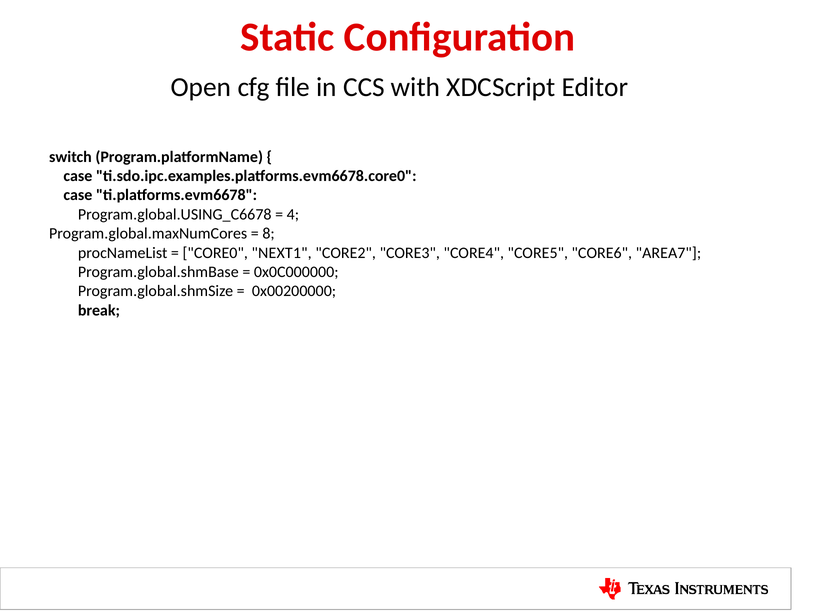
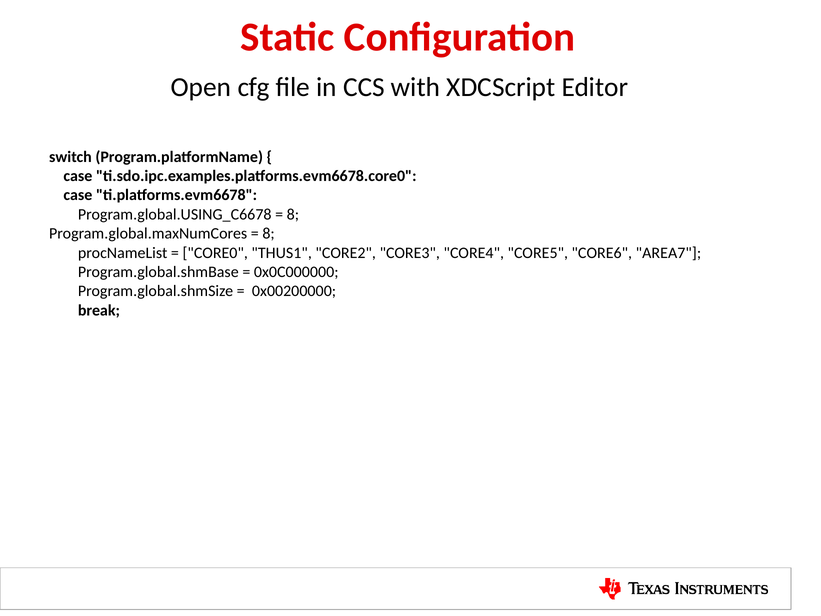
4: 4 -> 8 (293, 214)
NEXT1: NEXT1 -> THUS1 (282, 253)
